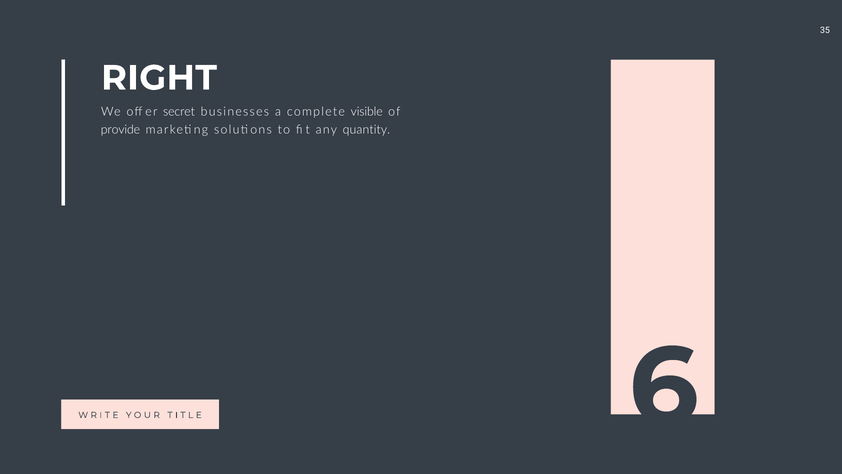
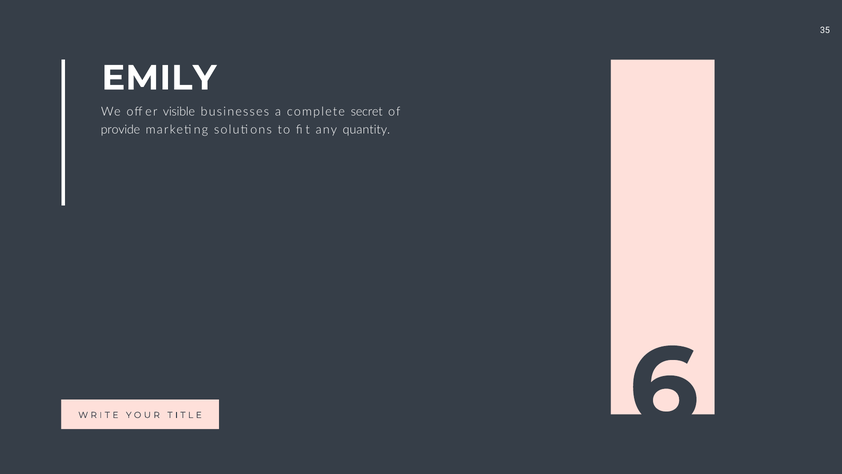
RIGHT: RIGHT -> EMILY (159, 78)
secret: secret -> visible (179, 112)
visible: visible -> secret (367, 112)
